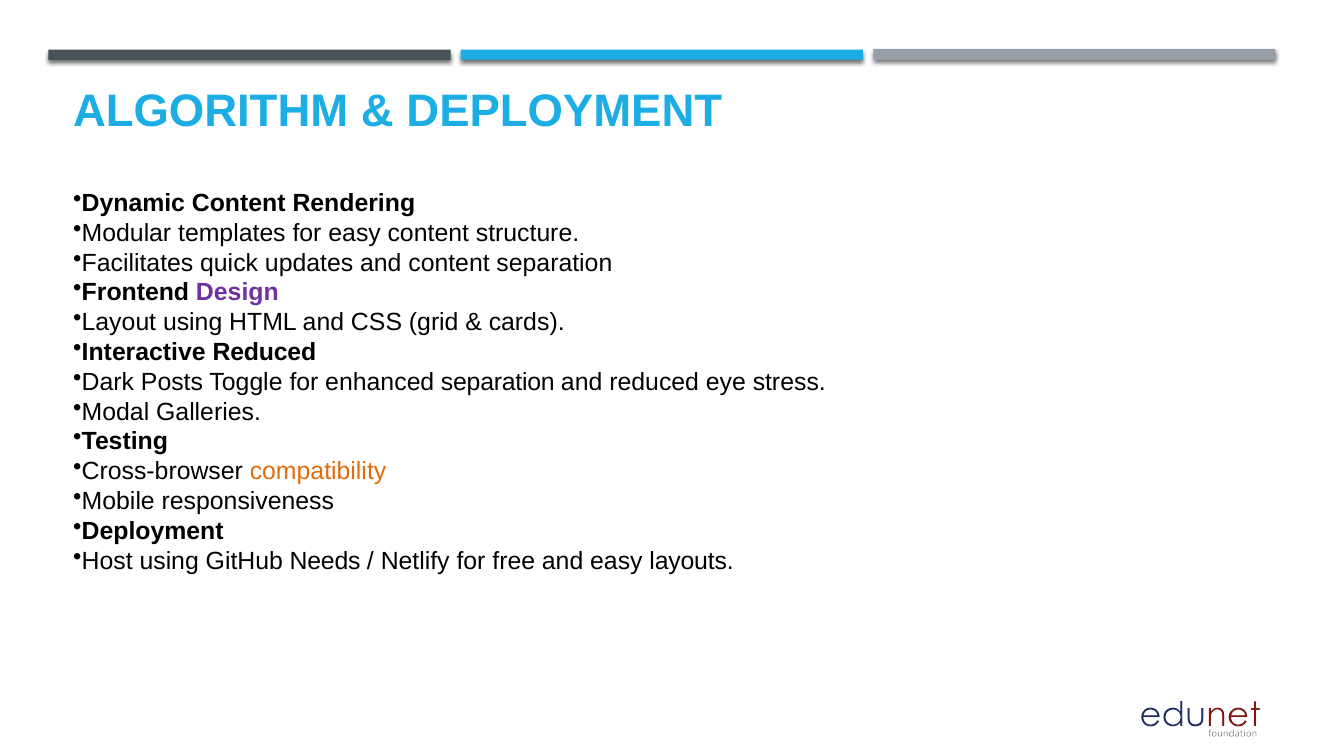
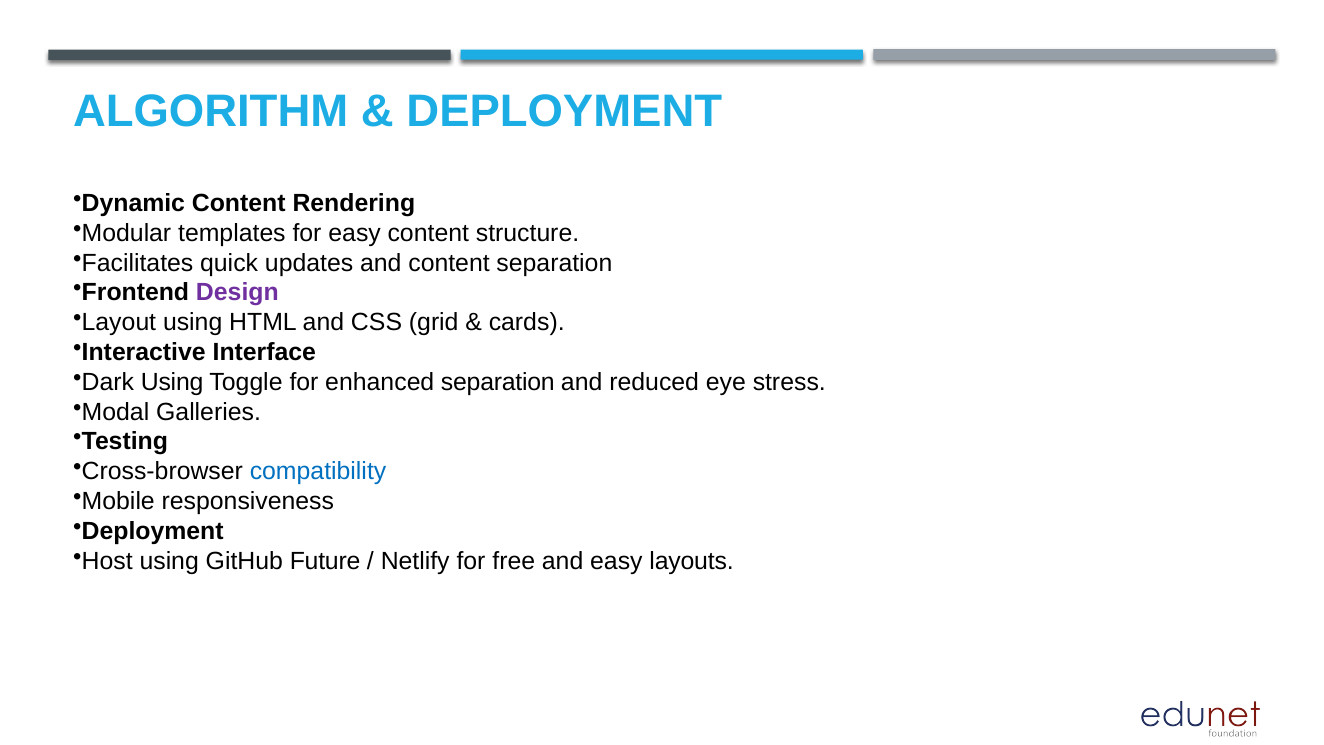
Interactive Reduced: Reduced -> Interface (264, 352)
Dark Posts: Posts -> Using (172, 382)
compatibility colour: orange -> blue (318, 471)
Needs: Needs -> Future (325, 561)
